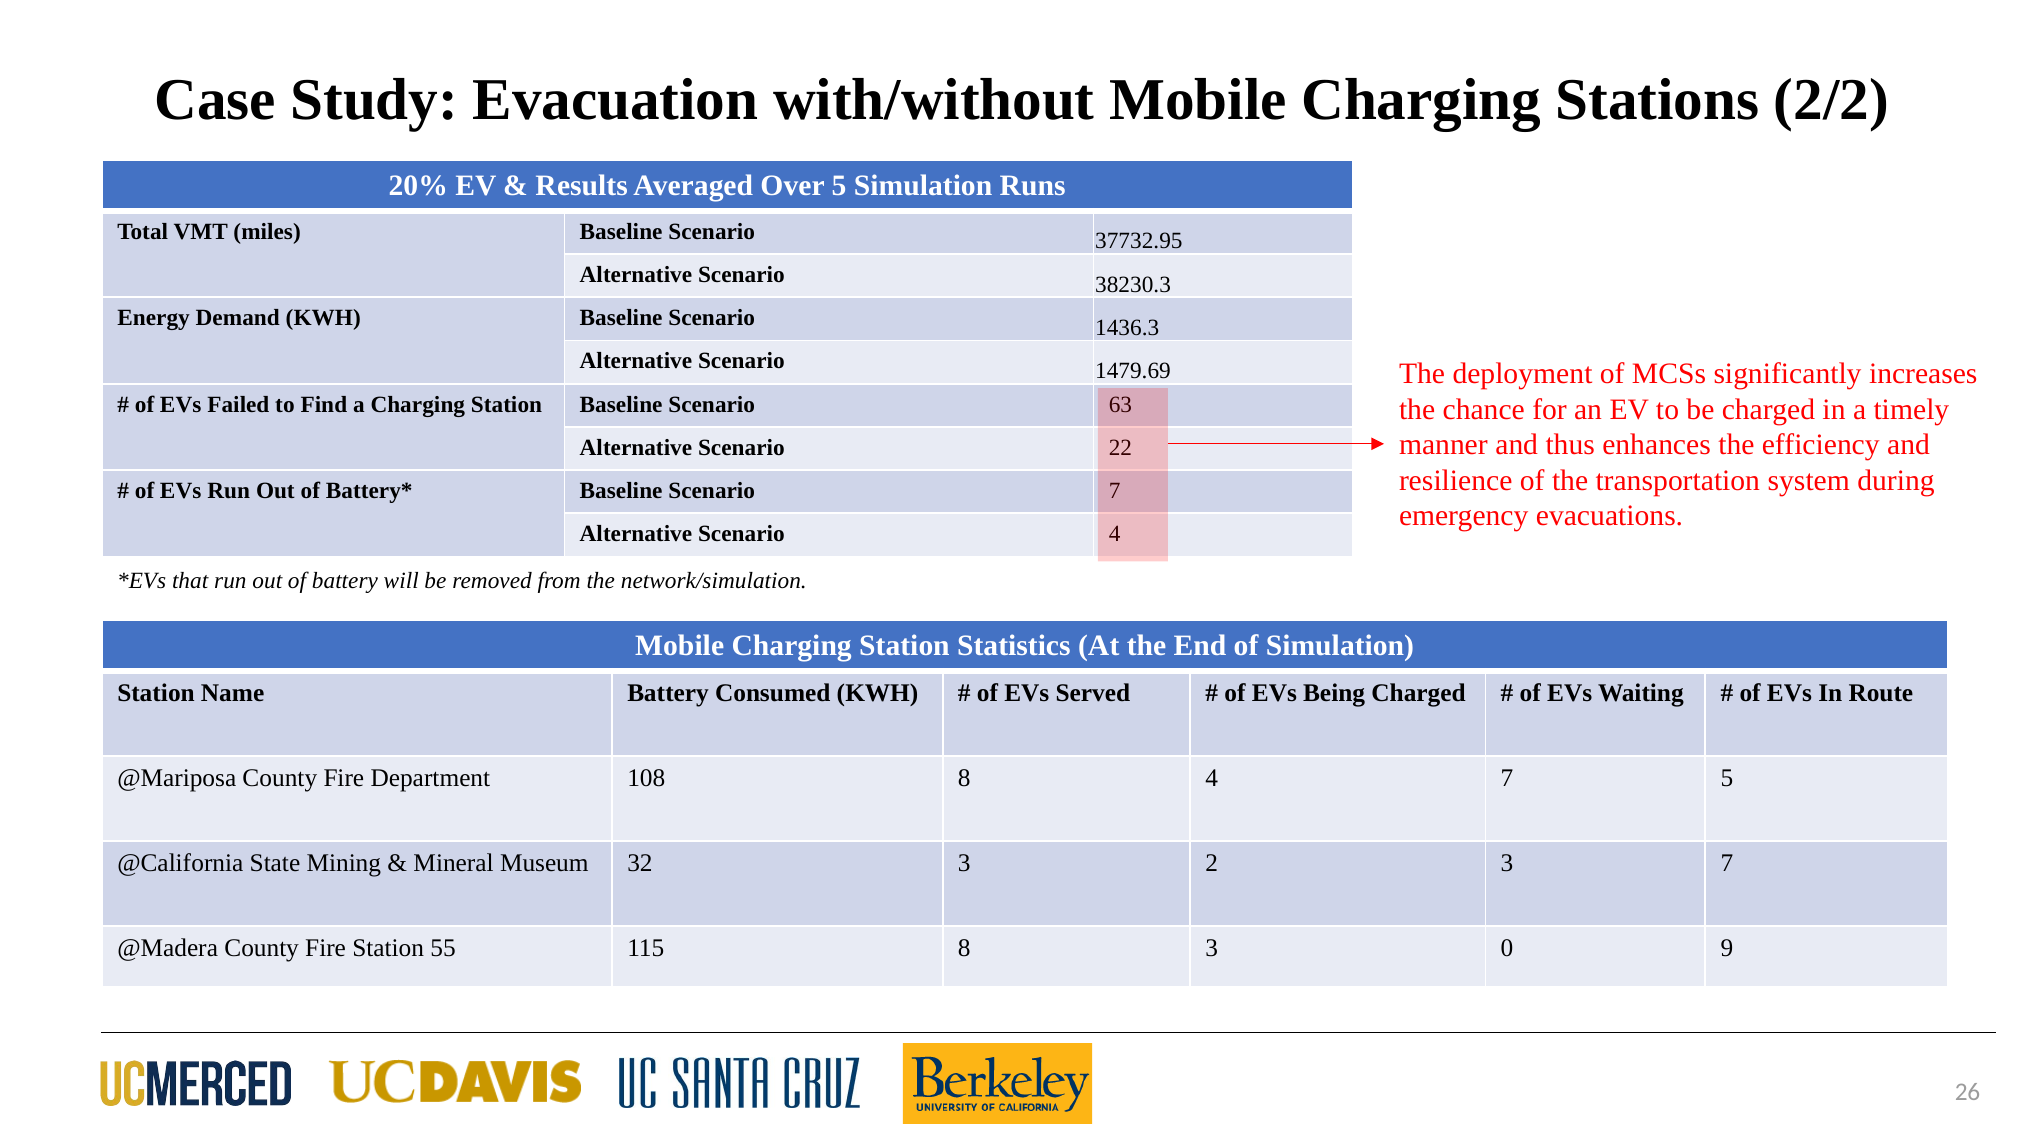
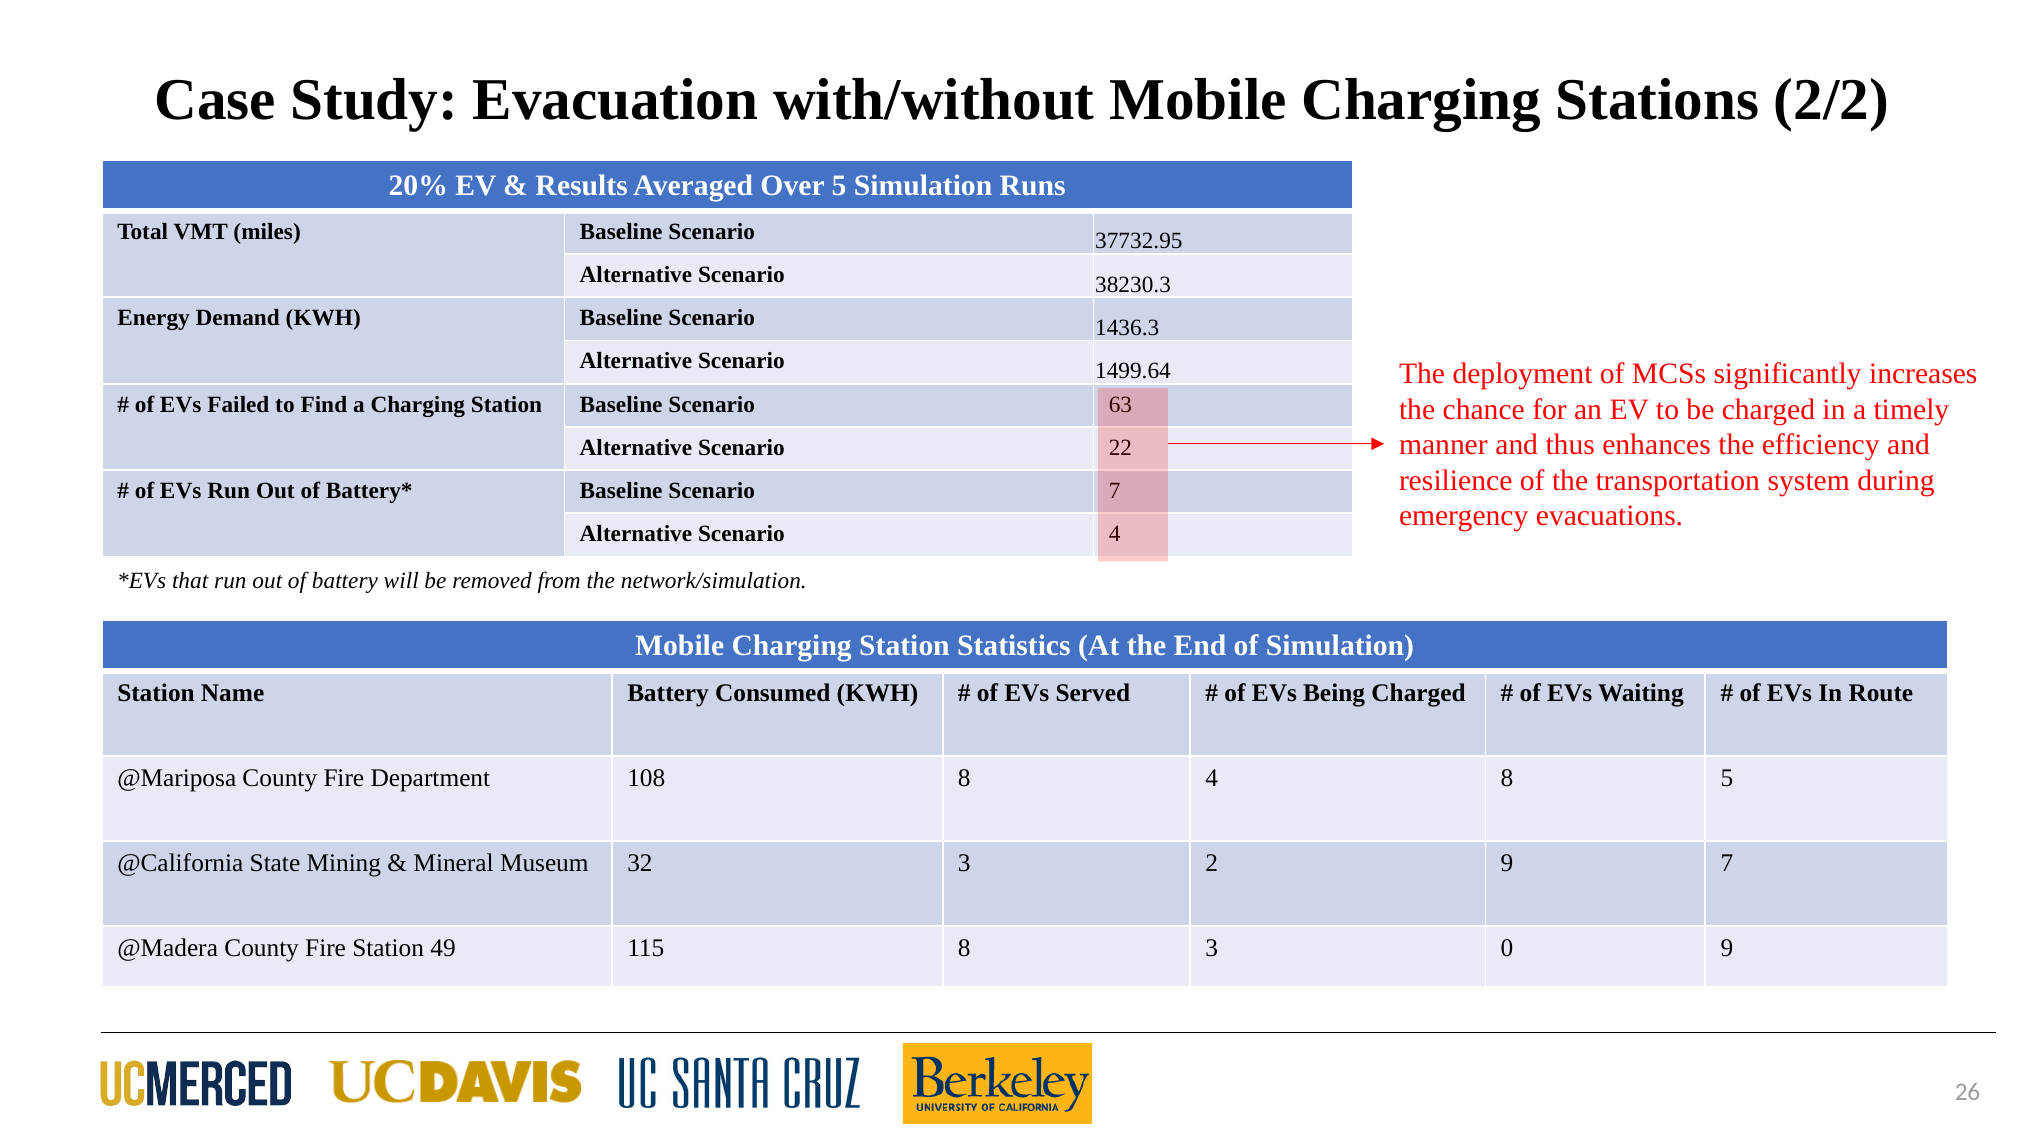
1479.69: 1479.69 -> 1499.64 (1133, 371)
4 7: 7 -> 8 (1507, 778)
2 3: 3 -> 9 (1507, 863)
55: 55 -> 49 (443, 948)
